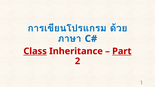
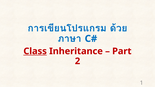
Part underline: present -> none (122, 51)
